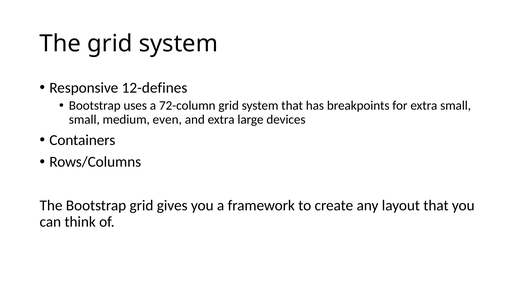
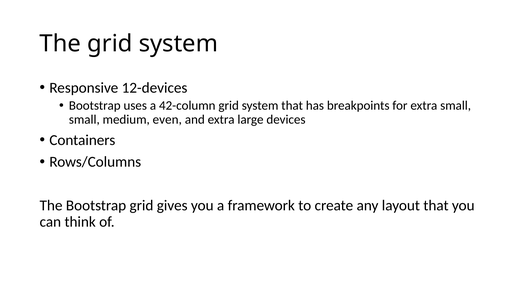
12-defines: 12-defines -> 12-devices (155, 88)
72-column: 72-column -> 42-column (187, 106)
